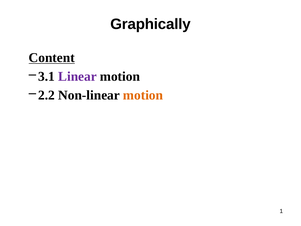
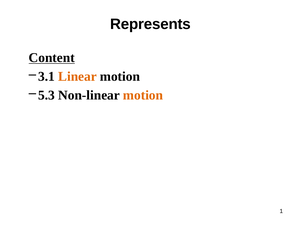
Graphically: Graphically -> Represents (151, 24)
Linear colour: purple -> orange (77, 76)
2.2: 2.2 -> 5.3 (46, 95)
